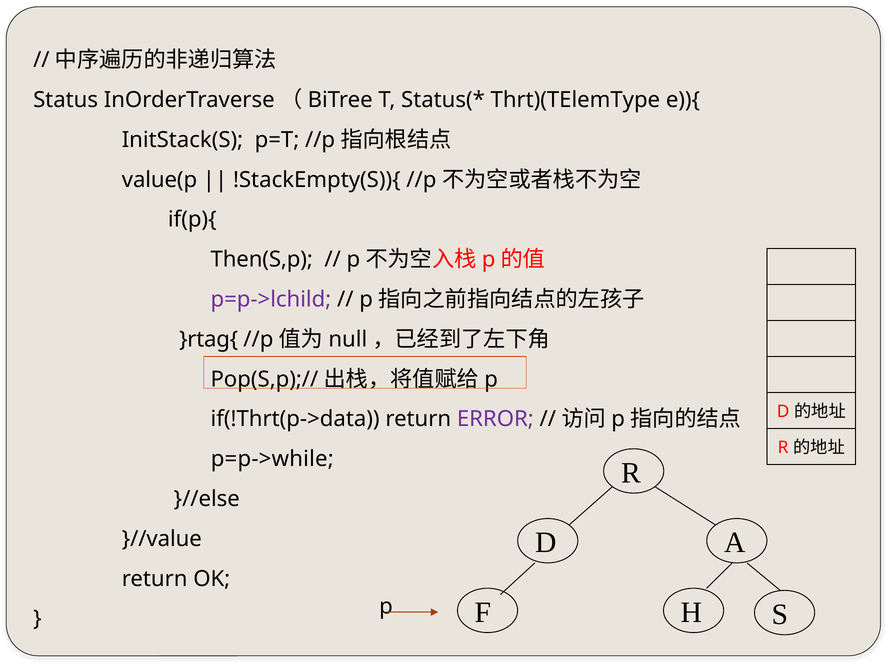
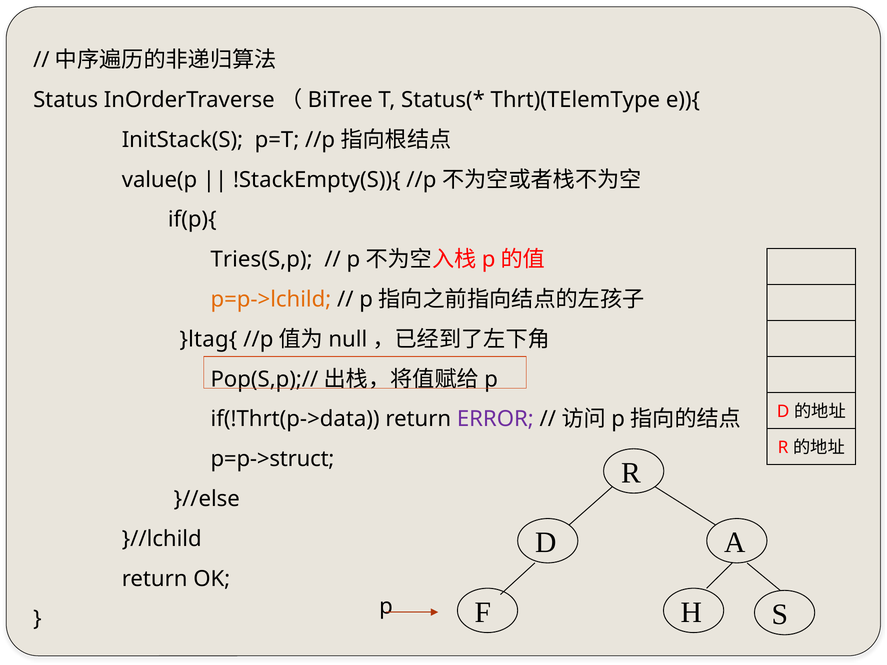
Then(S,p: Then(S,p -> Tries(S,p (262, 260)
p=p->lchild colour: purple -> orange (271, 300)
}rtag{: }rtag{ -> }ltag{ (208, 339)
p=p->while: p=p->while -> p=p->struct (272, 459)
}//value: }//value -> }//lchild (162, 539)
